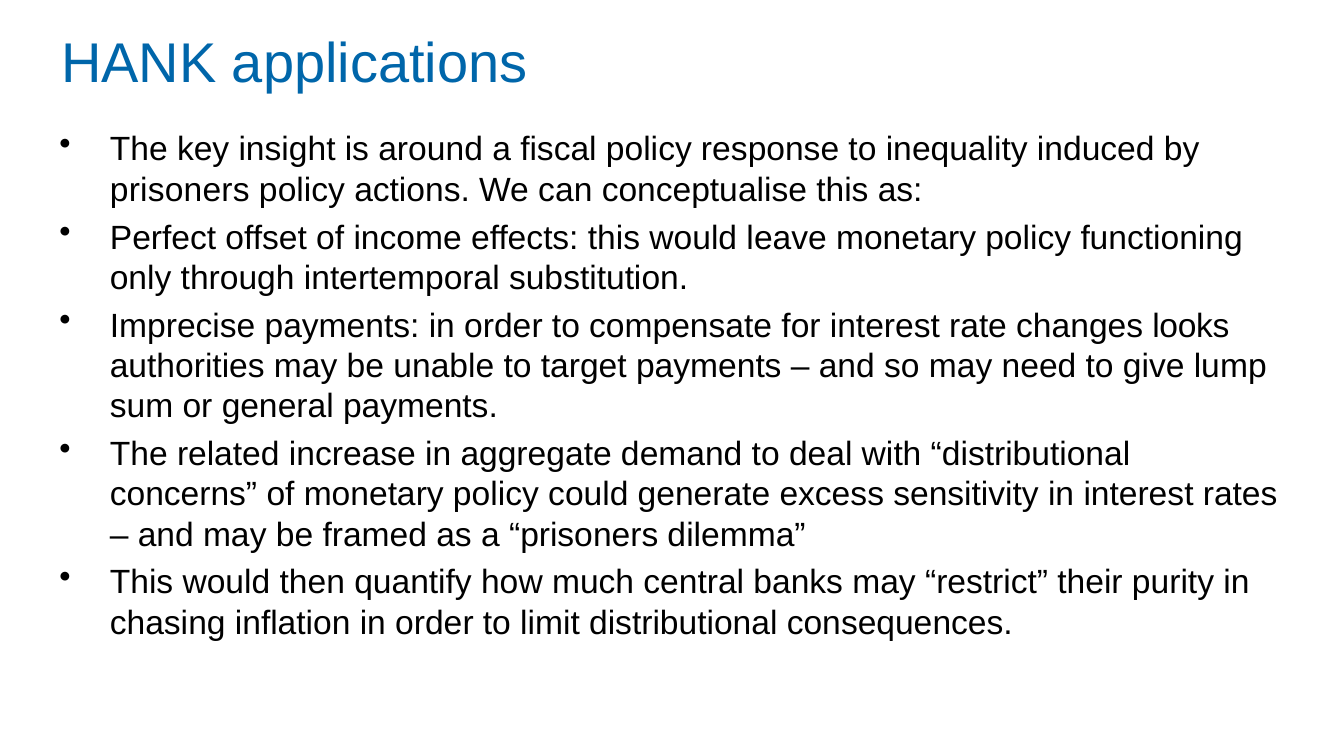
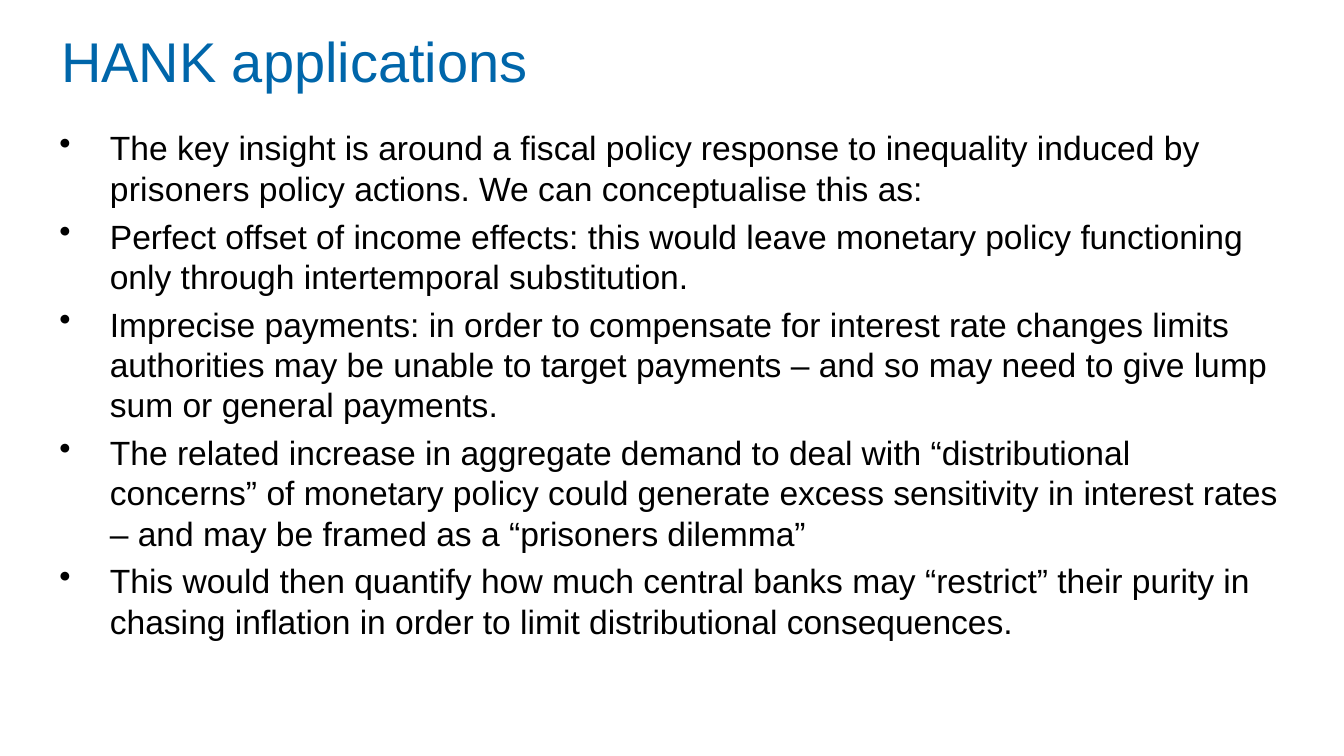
looks: looks -> limits (1191, 326)
